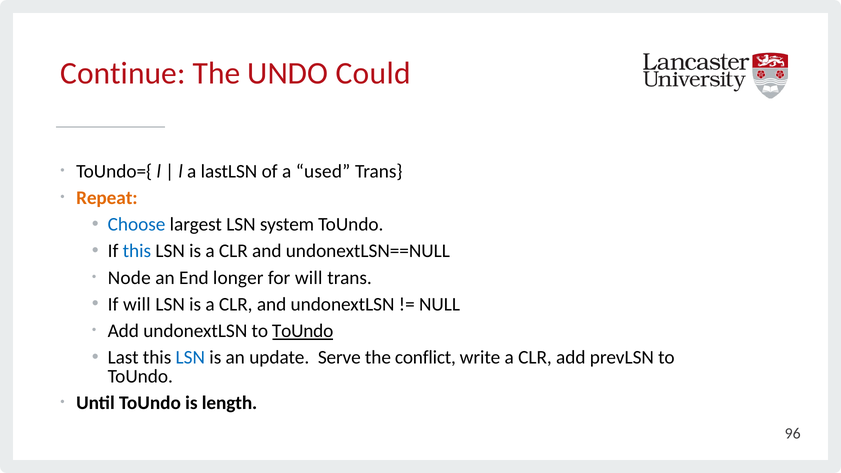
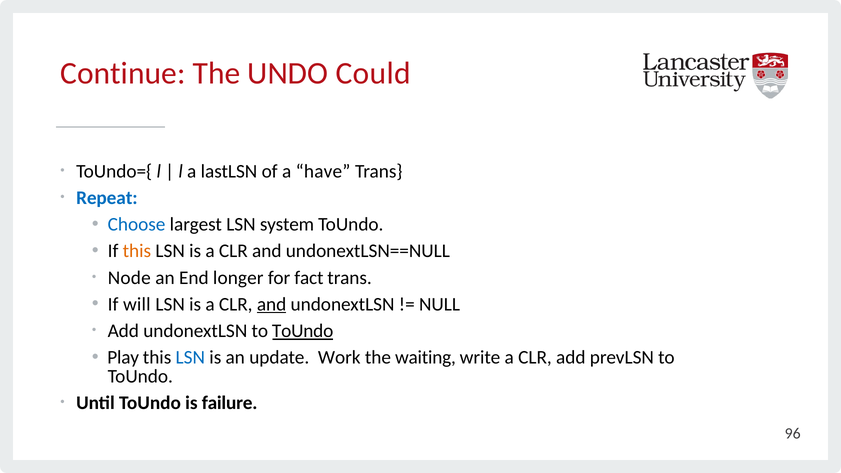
used: used -> have (323, 171)
Repeat colour: orange -> blue (107, 198)
this colour: blue -> orange (137, 251)
for will: will -> fact (309, 278)
and underline: none -> present (272, 304)
Last: Last -> Play (123, 358)
Serve: Serve -> Work (339, 358)
conflict: conflict -> waiting (425, 358)
length: length -> failure (230, 403)
